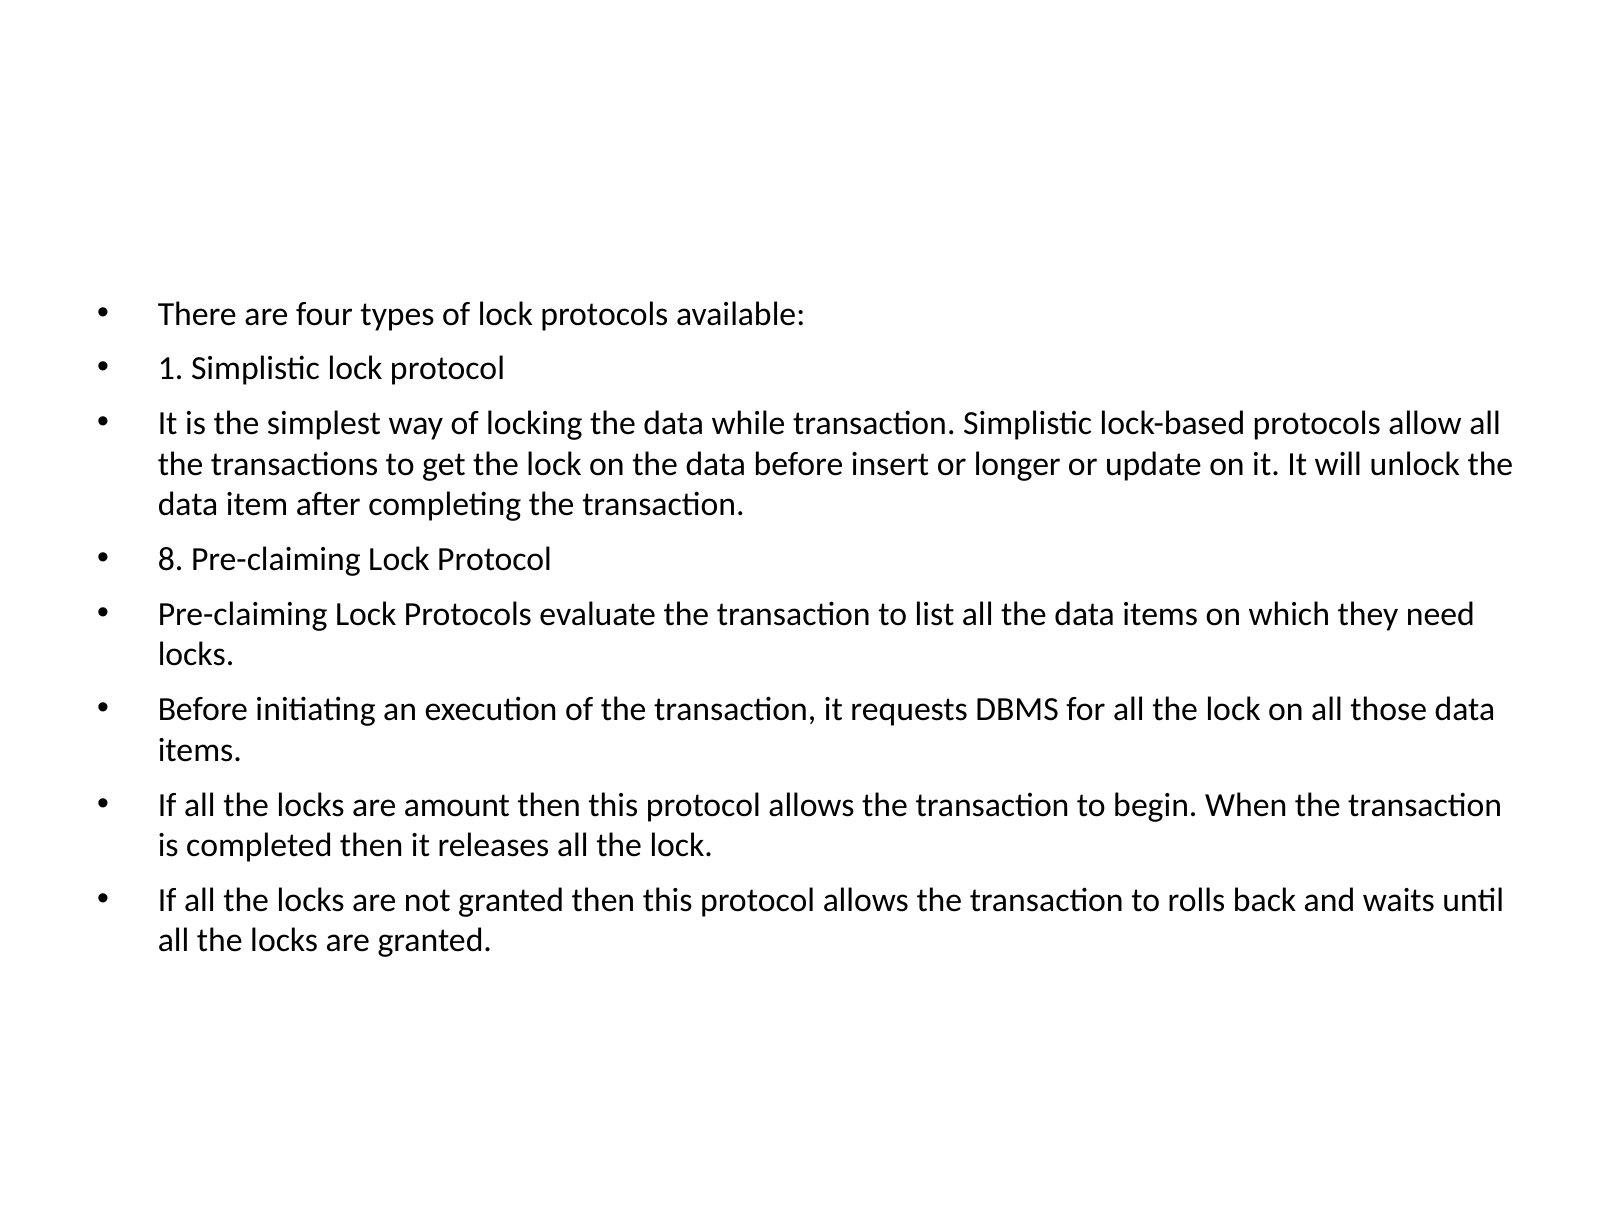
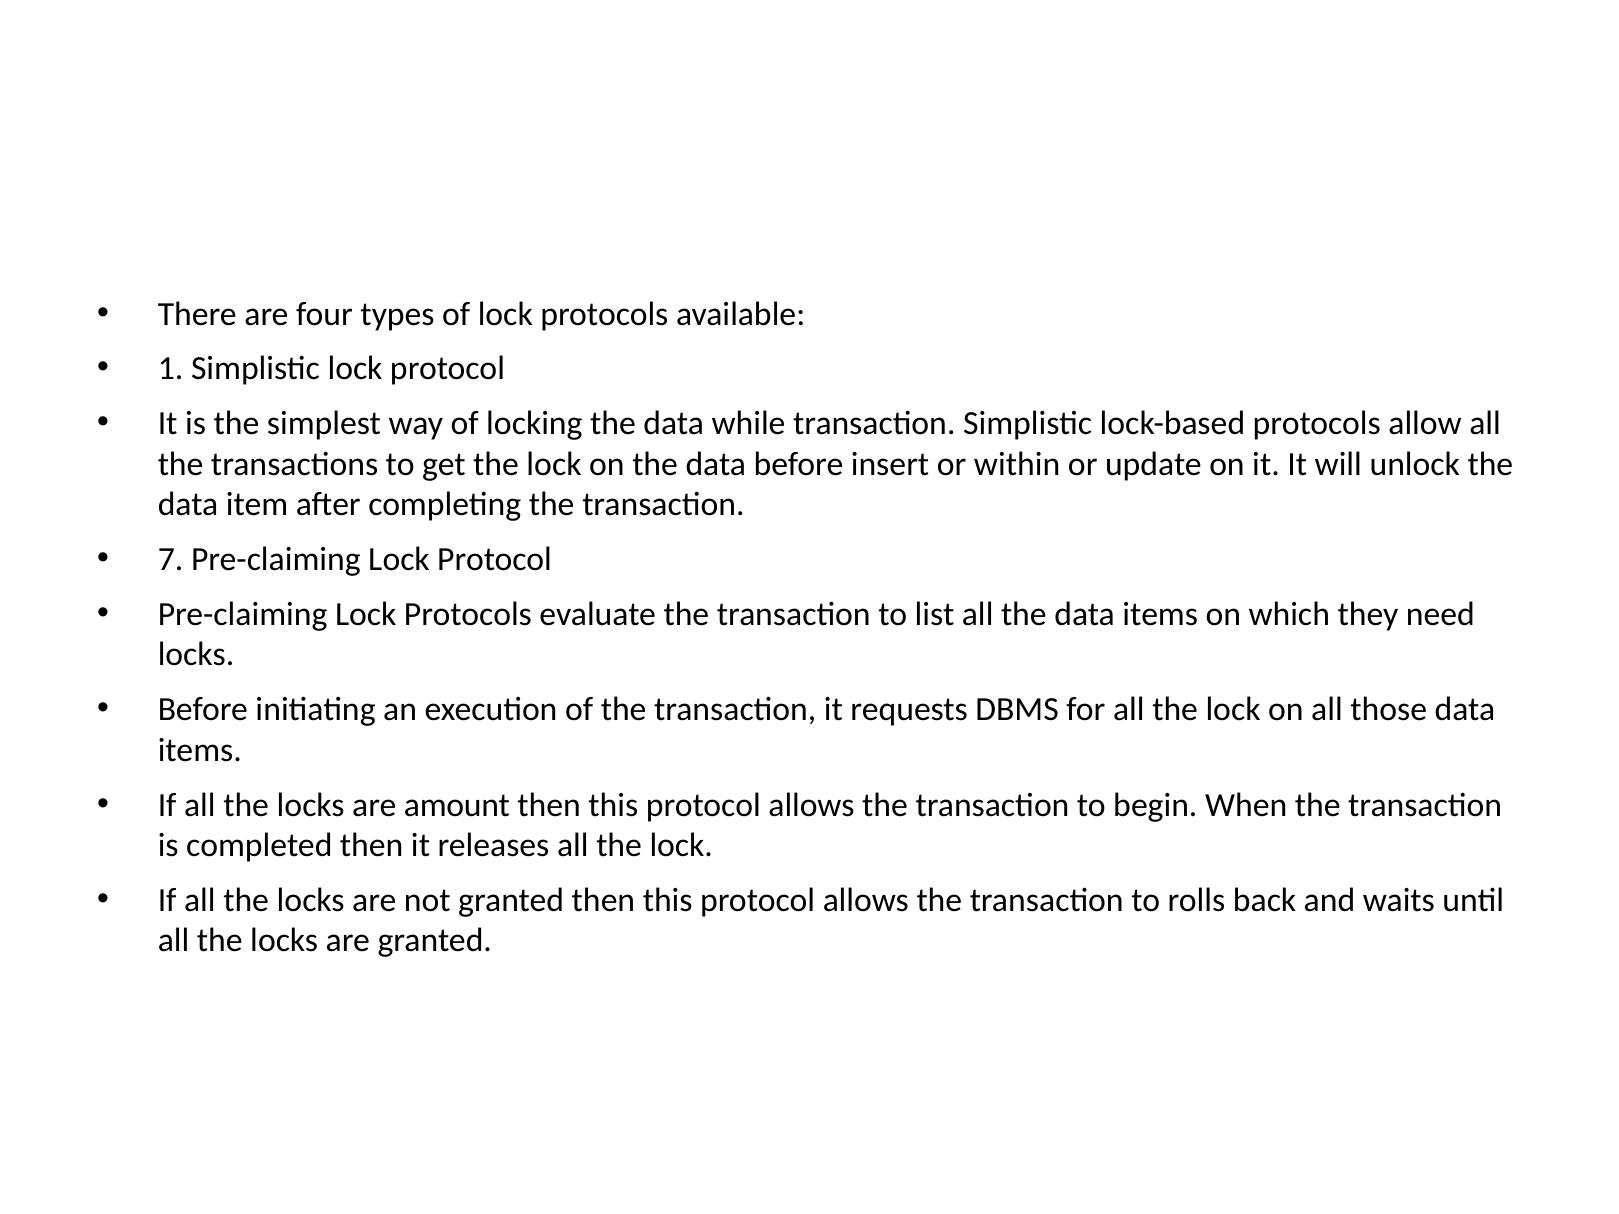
longer: longer -> within (1017, 464)
8: 8 -> 7 (171, 560)
